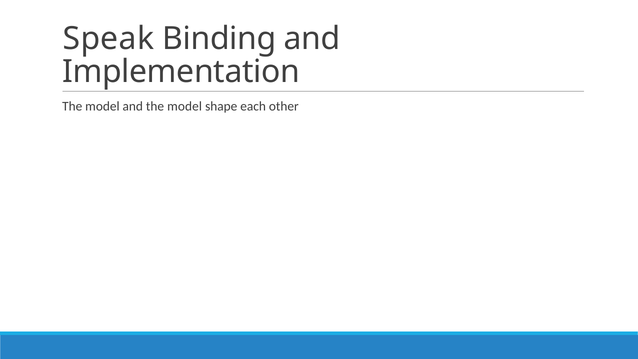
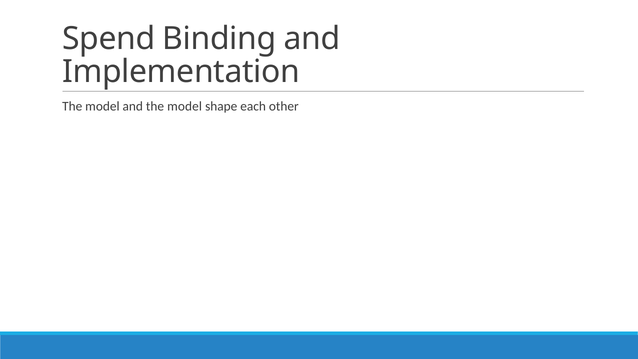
Speak: Speak -> Spend (109, 39)
